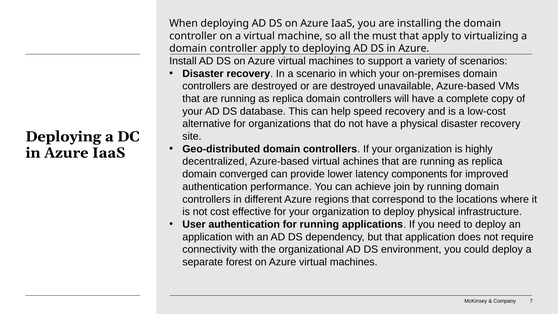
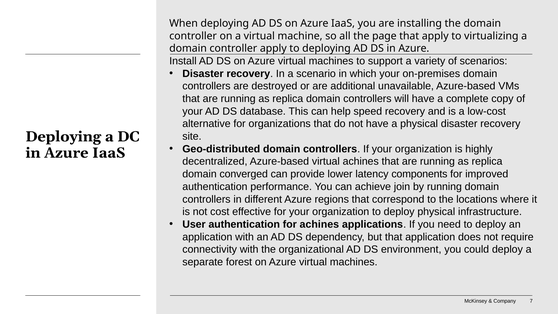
must: must -> page (384, 36)
or are destroyed: destroyed -> additional (353, 86)
for running: running -> achines (319, 224)
